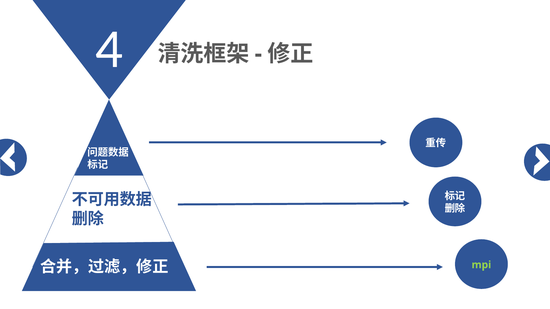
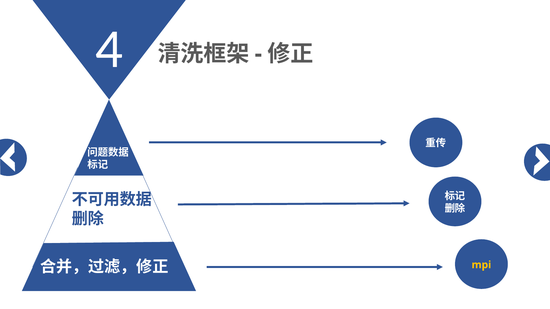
mpi colour: light green -> yellow (481, 265)
